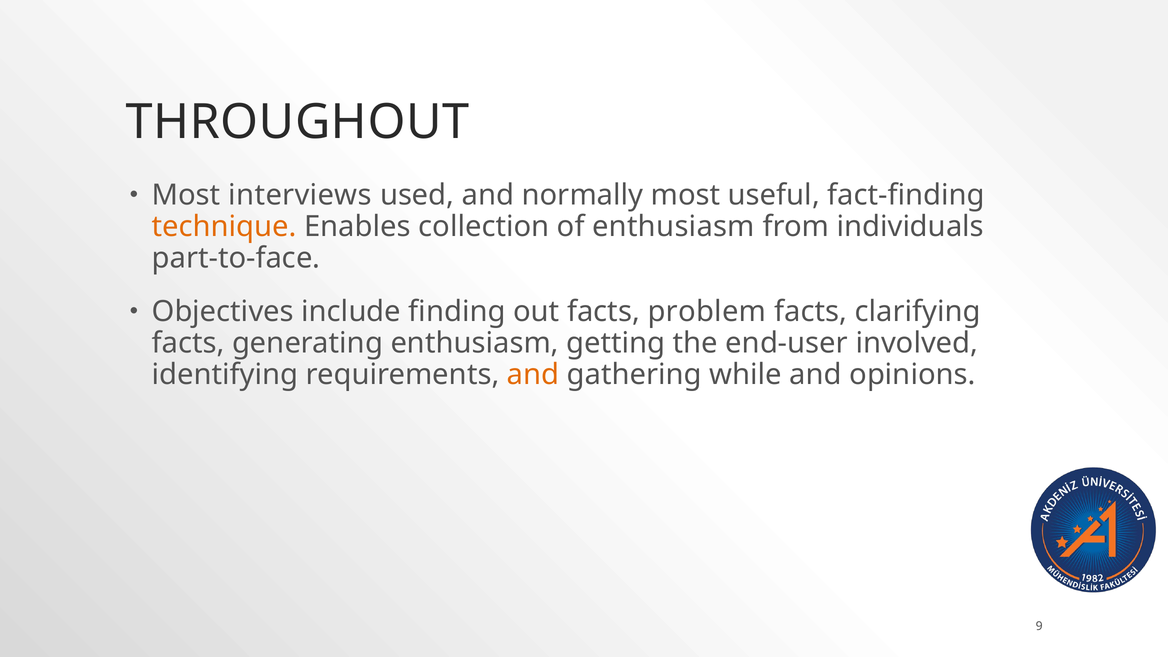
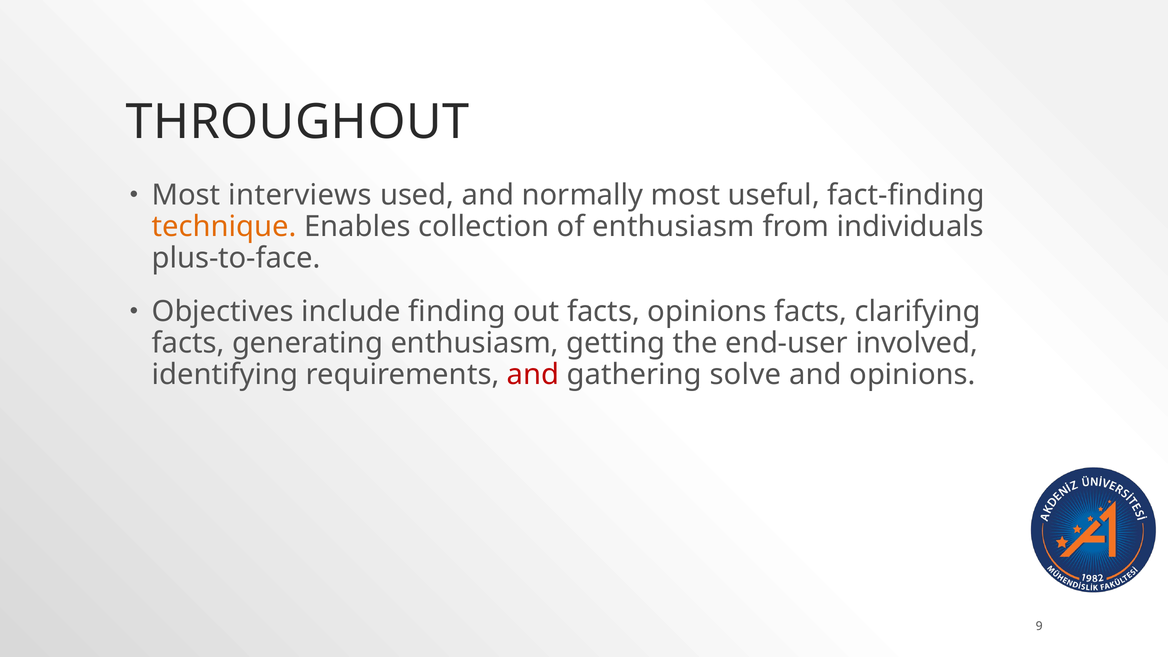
part-to-face: part-to-face -> plus-to-face (236, 258)
facts problem: problem -> opinions (707, 312)
and colour: orange -> red (533, 375)
while: while -> solve (745, 375)
